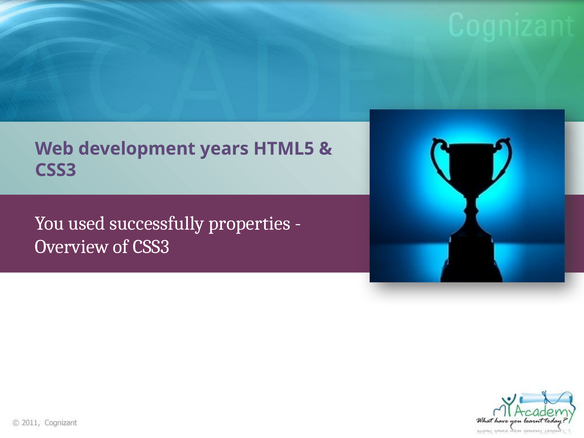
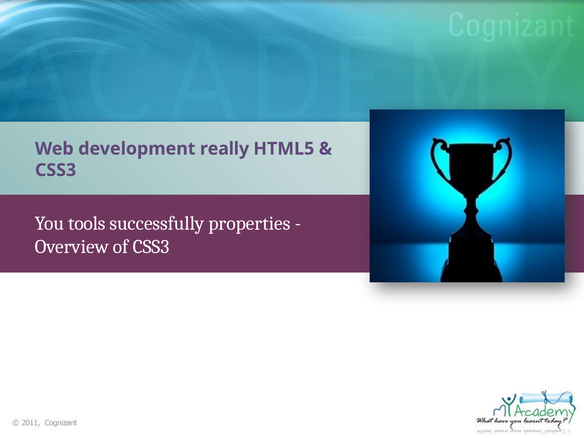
years: years -> really (225, 149)
used: used -> tools (87, 223)
